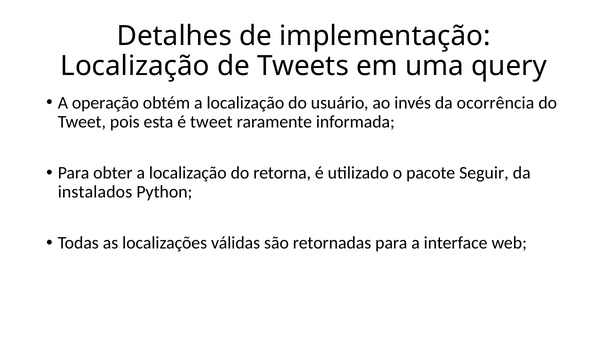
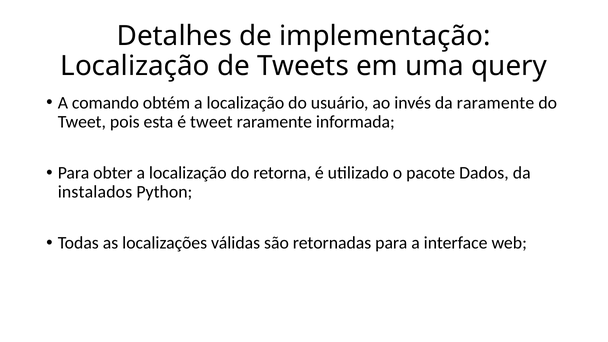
operação: operação -> comando (105, 103)
da ocorrência: ocorrência -> raramente (495, 103)
Seguir: Seguir -> Dados (484, 173)
